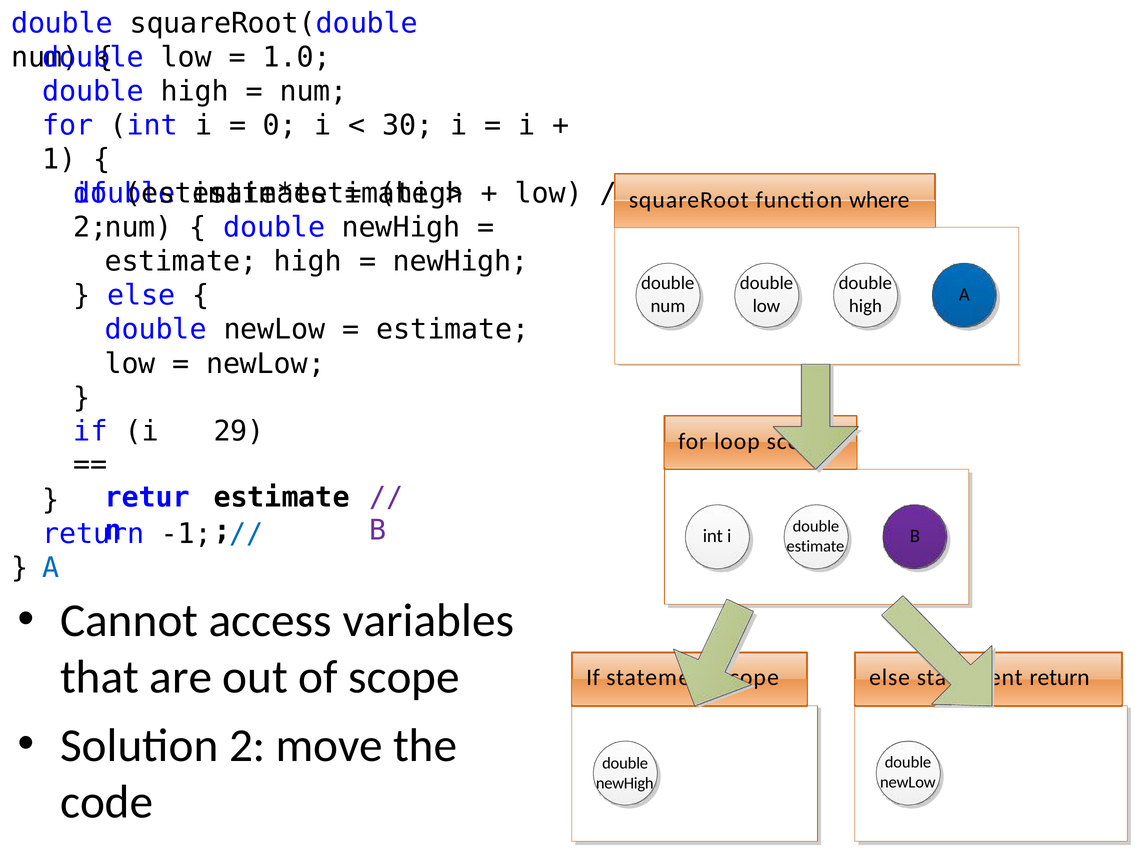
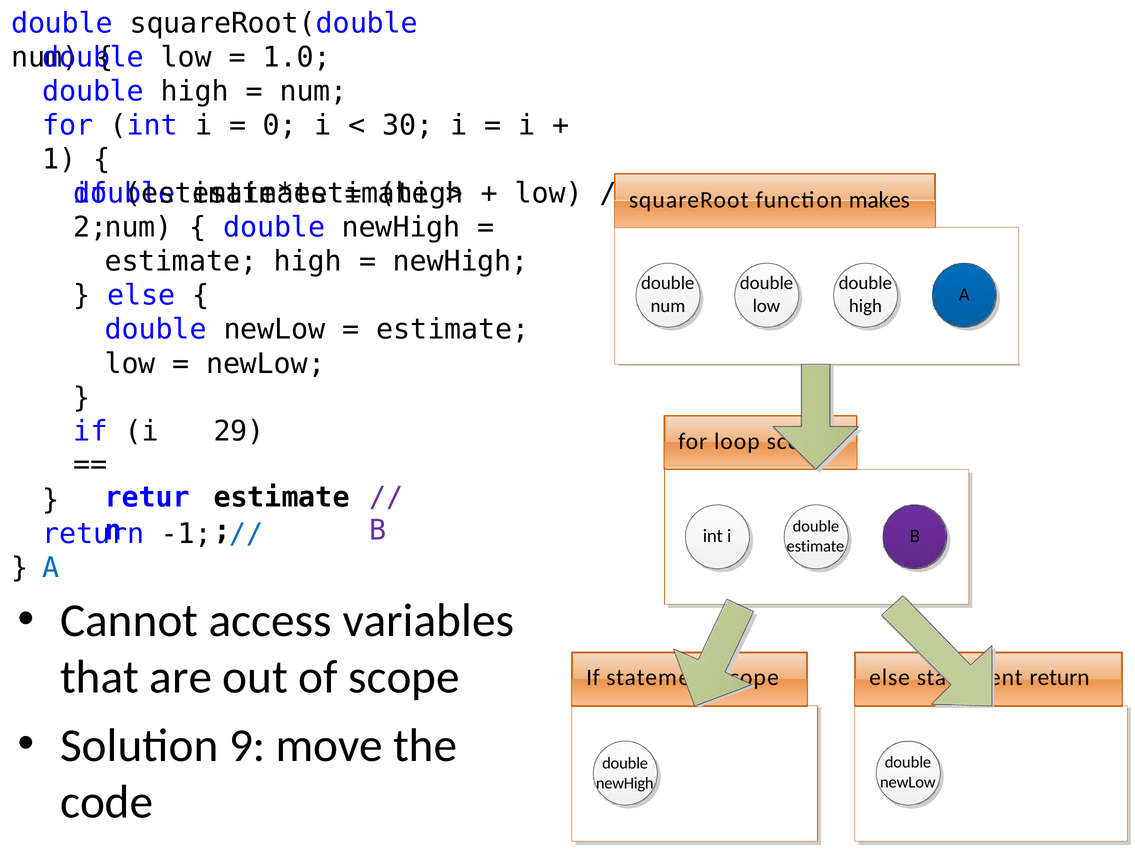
where: where -> makes (879, 200)
Solution 2: 2 -> 9 (247, 746)
